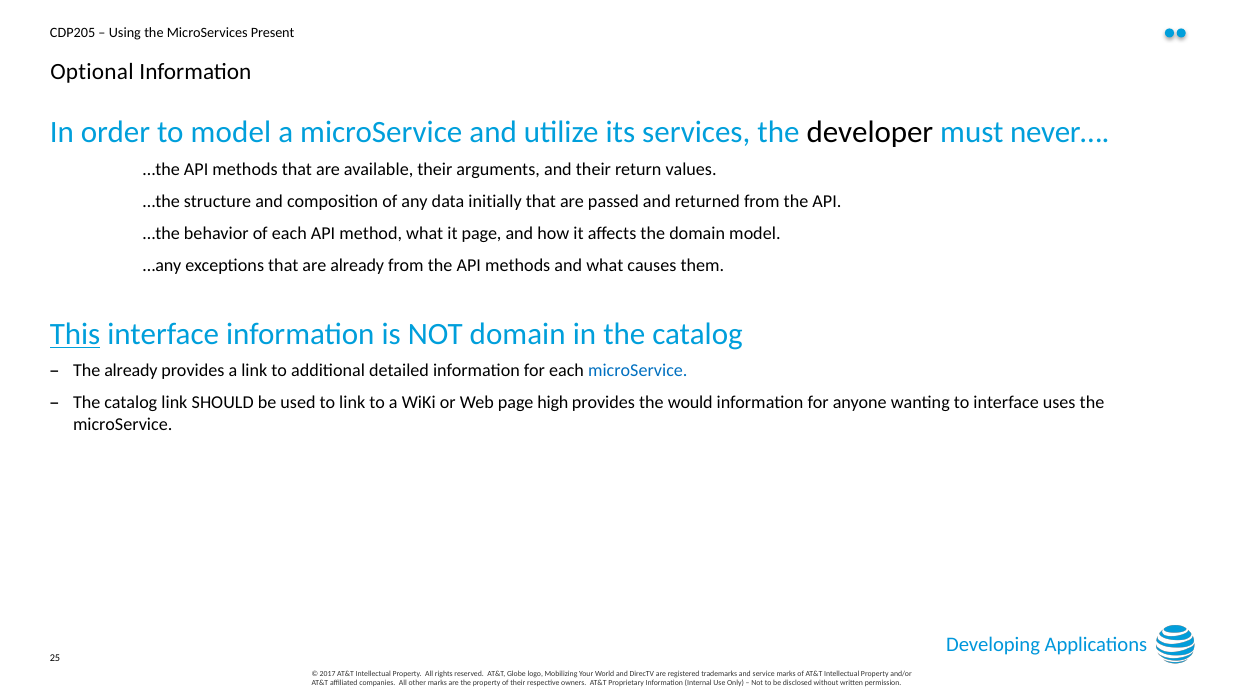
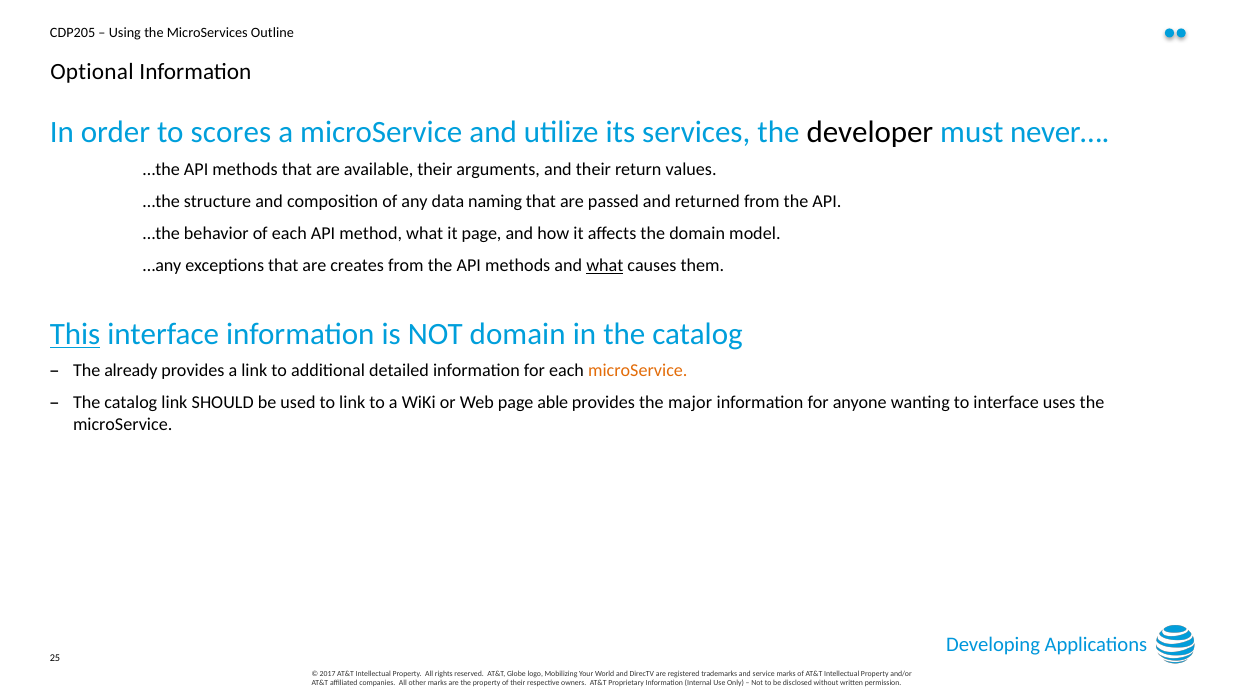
Present: Present -> Outline (272, 33)
to model: model -> scores (231, 133)
initially: initially -> naming (495, 202)
are already: already -> creates (357, 266)
what underline: none -> present (605, 266)
microService colour: blue -> orange (638, 371)
high: high -> able (553, 403)
would: would -> major (690, 403)
